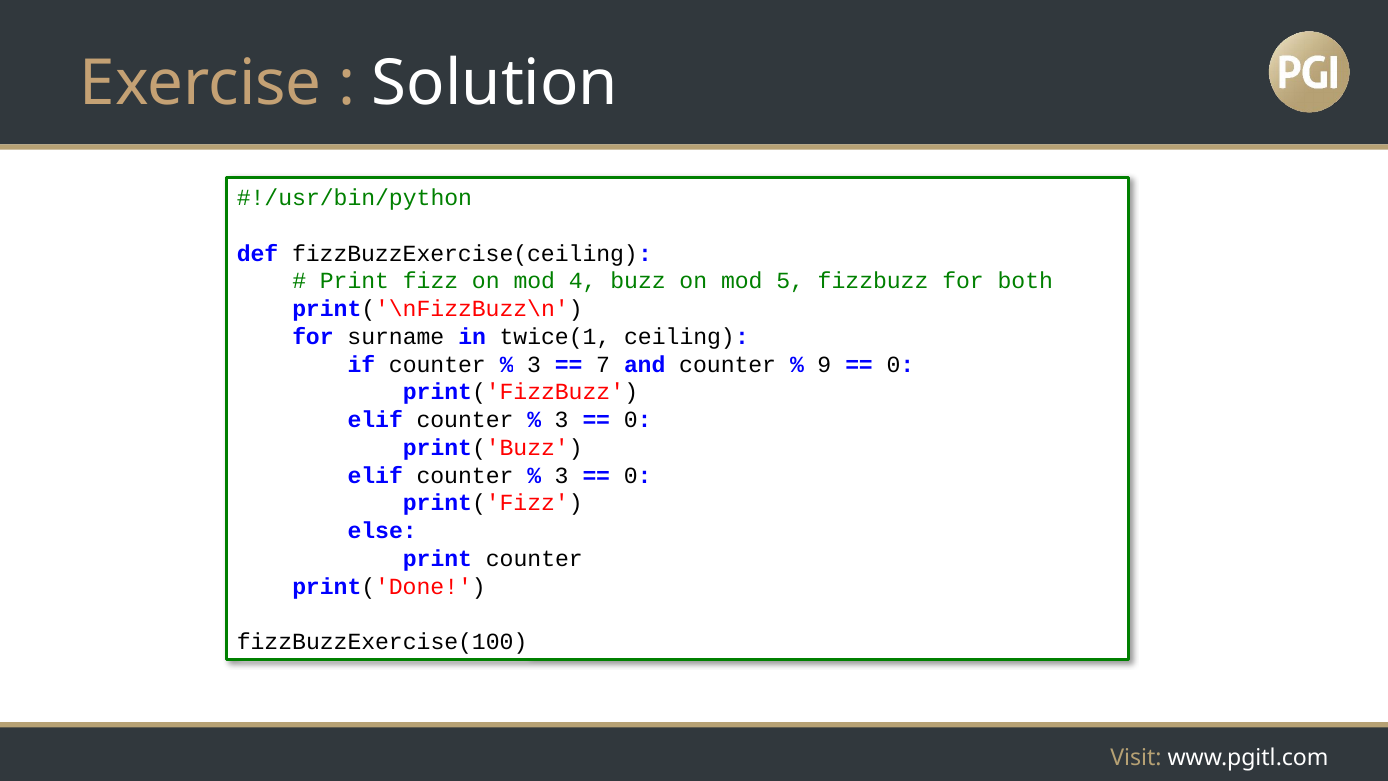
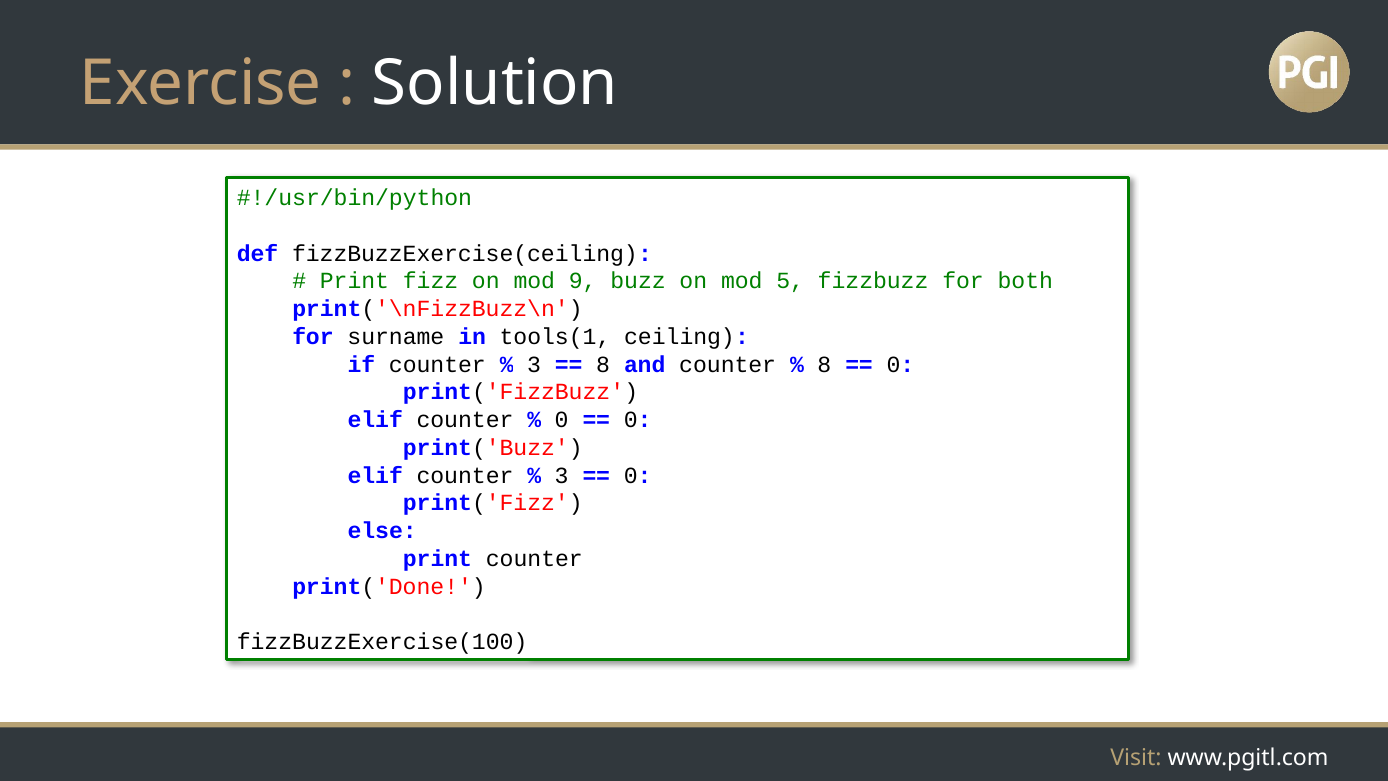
4: 4 -> 9 (583, 281)
twice(1: twice(1 -> tools(1 (555, 337)
7: 7 -> 8 (603, 364)
9: 9 -> 8 (824, 364)
3: 3 -> 0 (562, 420)
